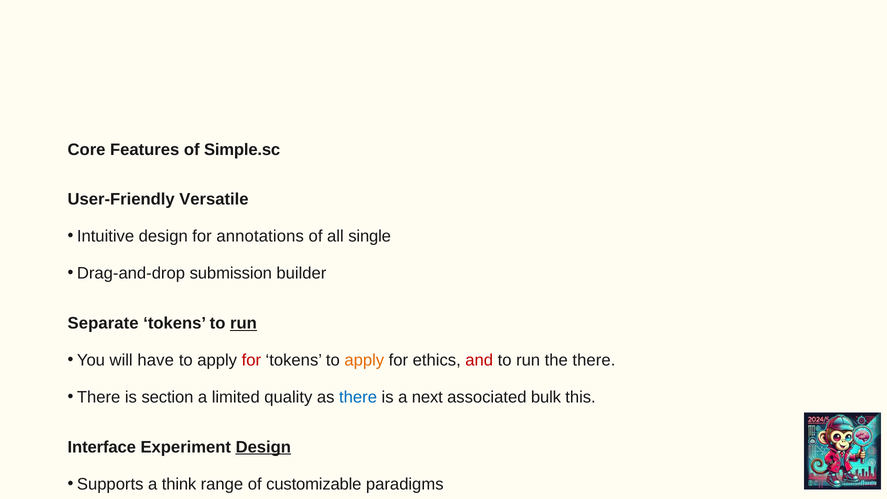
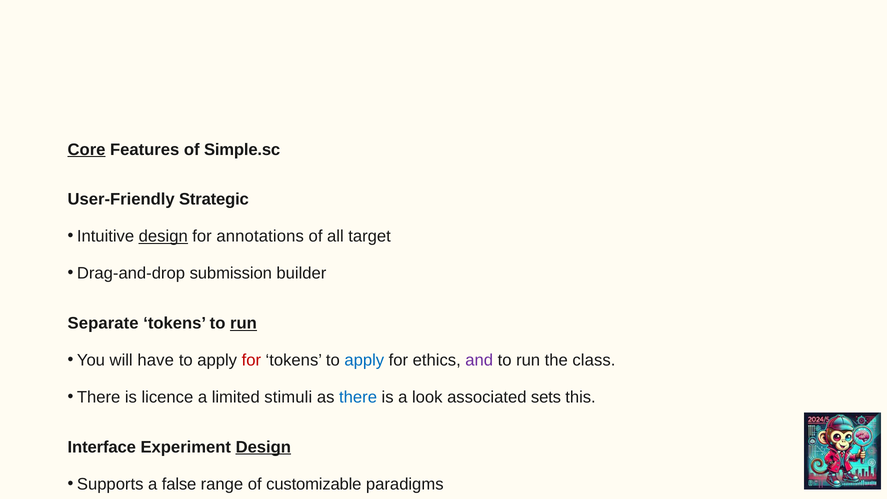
Core underline: none -> present (87, 150)
Versatile: Versatile -> Strategic (214, 199)
design underline: none -> present (163, 236)
single: single -> target (370, 236)
apply colour: orange -> blue (364, 360)
and colour: red -> purple (479, 360)
the there: there -> class (594, 360)
section: section -> licence (167, 397)
quality: quality -> stimuli (288, 397)
next: next -> look (427, 397)
bulk: bulk -> sets (546, 397)
think: think -> false (179, 484)
